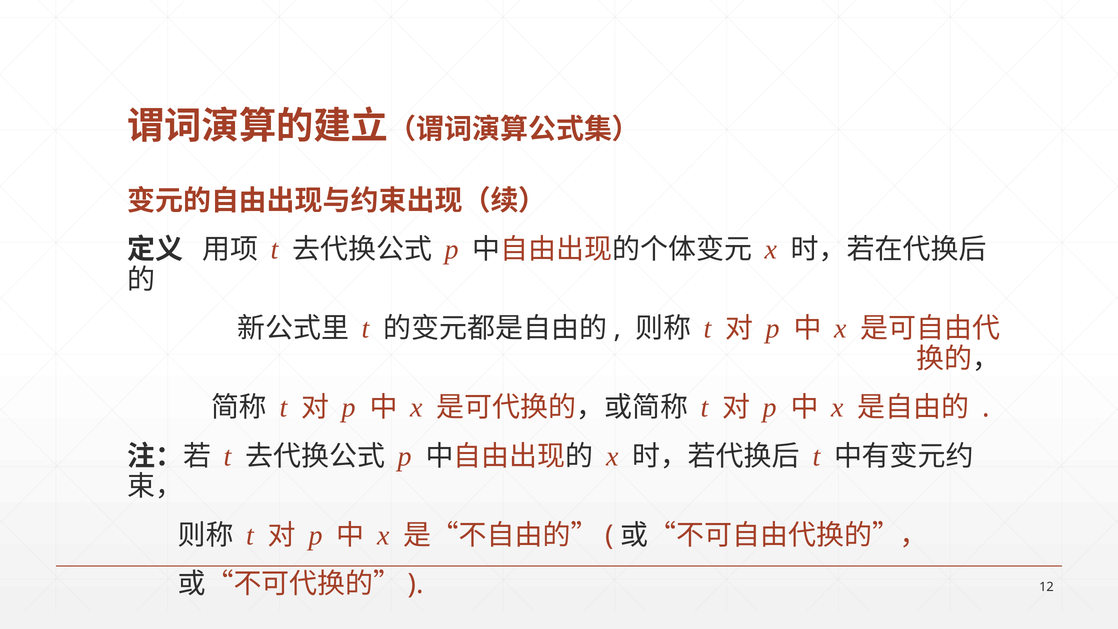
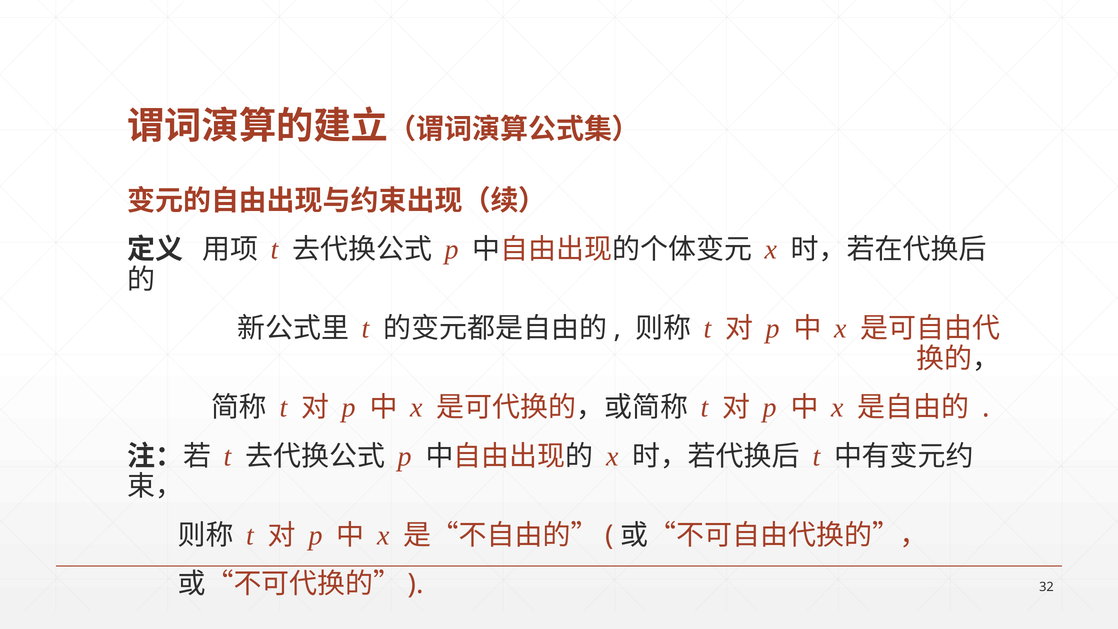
12: 12 -> 32 (1046, 587)
